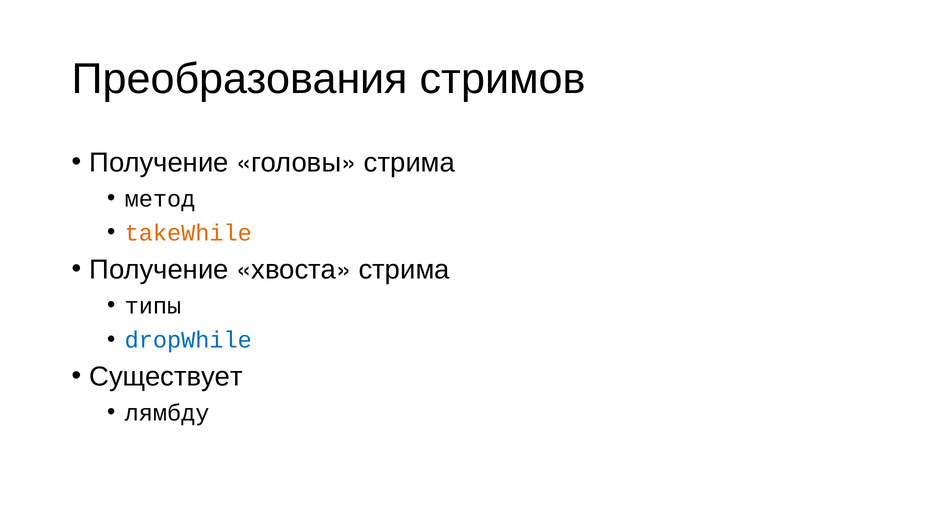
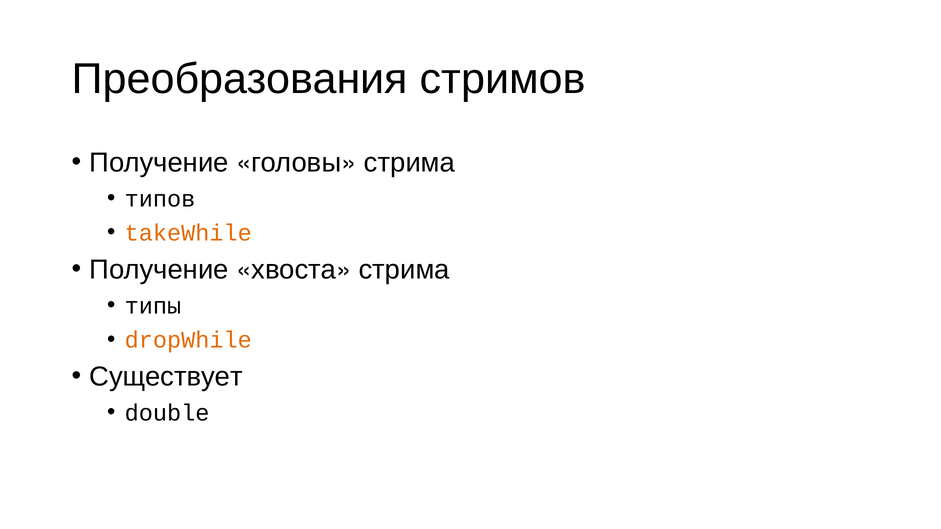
метод: метод -> типов (160, 199)
dropWhile colour: blue -> orange (188, 340)
лямбду: лямбду -> double (167, 413)
